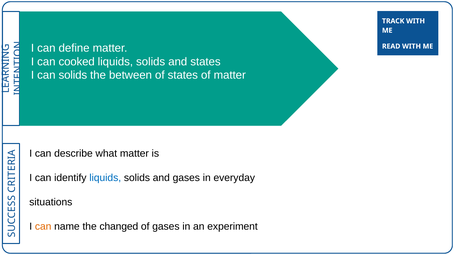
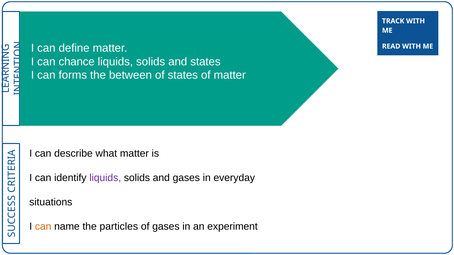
cooked: cooked -> chance (77, 62)
can solids: solids -> forms (73, 75)
liquids colour: blue -> purple (105, 178)
changed: changed -> particles (119, 227)
